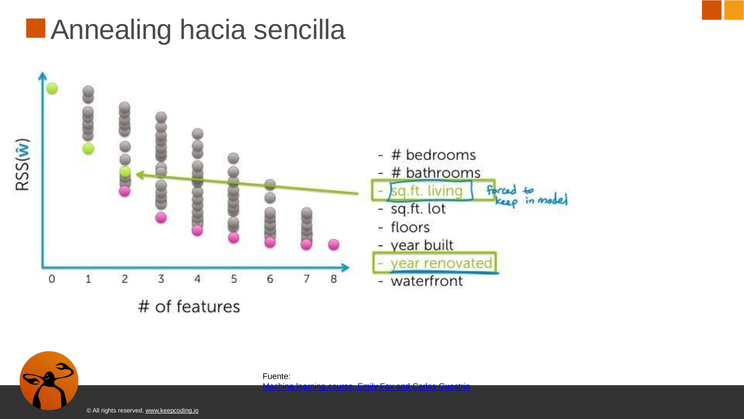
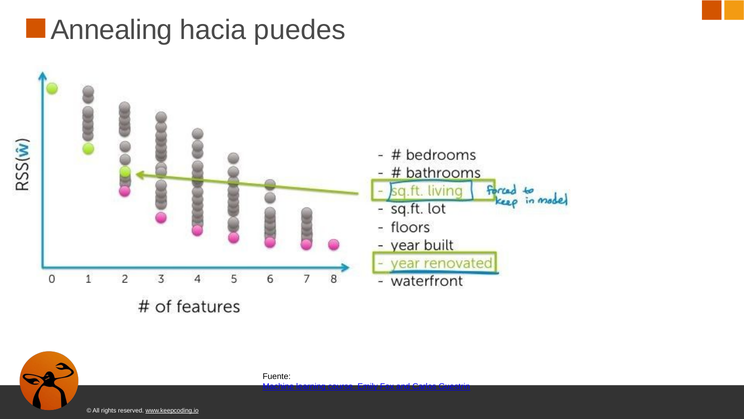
sencilla: sencilla -> puedes (300, 30)
